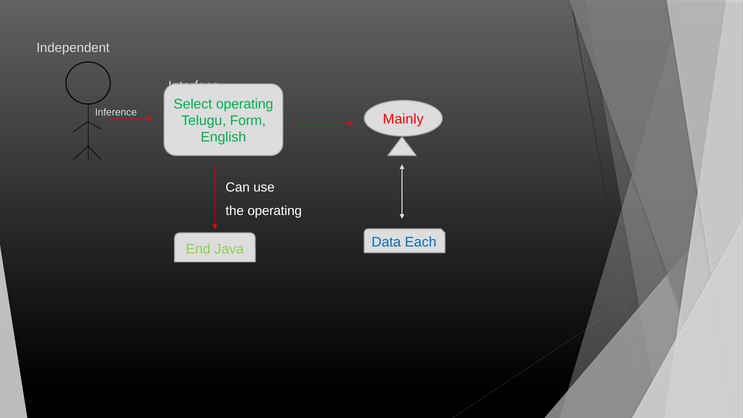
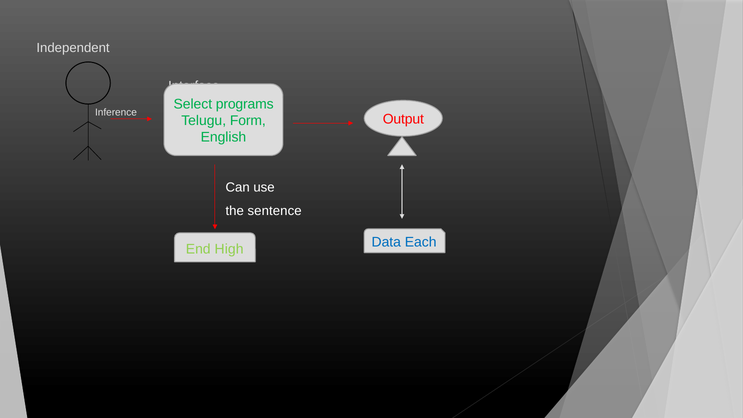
Select operating: operating -> programs (245, 104)
Mainly: Mainly -> Output (403, 119)
the operating: operating -> sentence (275, 211)
Java: Java -> High (229, 249)
